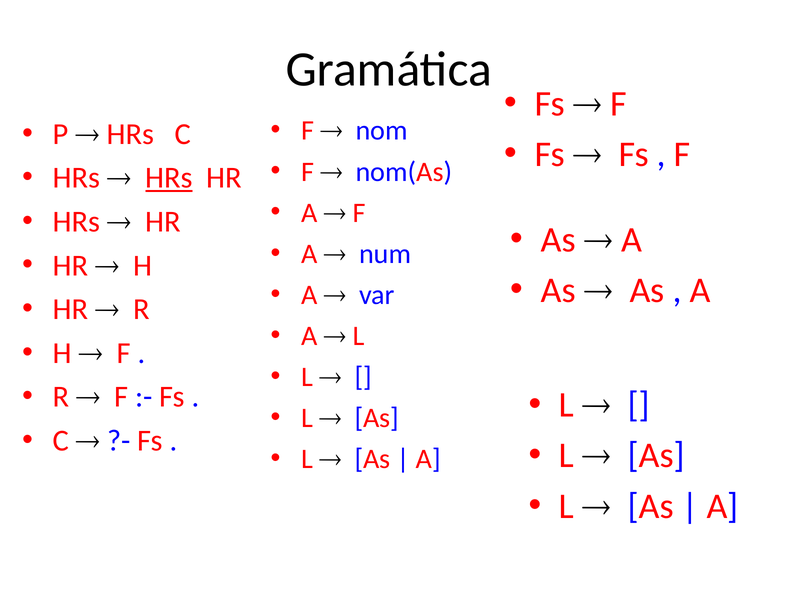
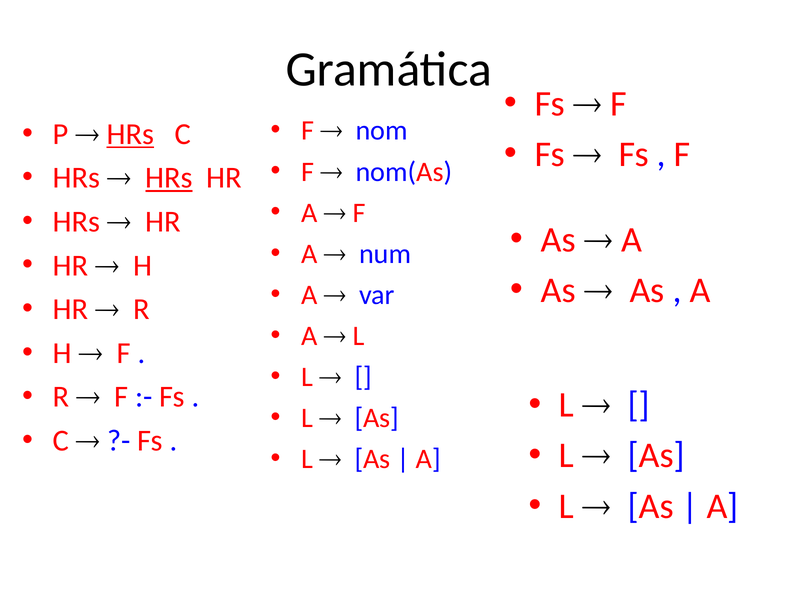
HRs underline: none -> present (130, 134)
